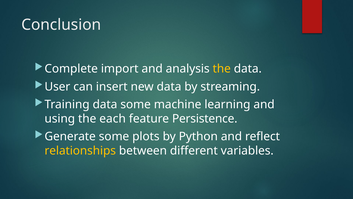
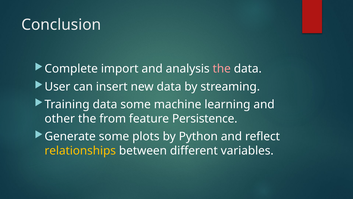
the colour: yellow -> pink (222, 69)
using: using -> other (60, 118)
each: each -> from (113, 118)
